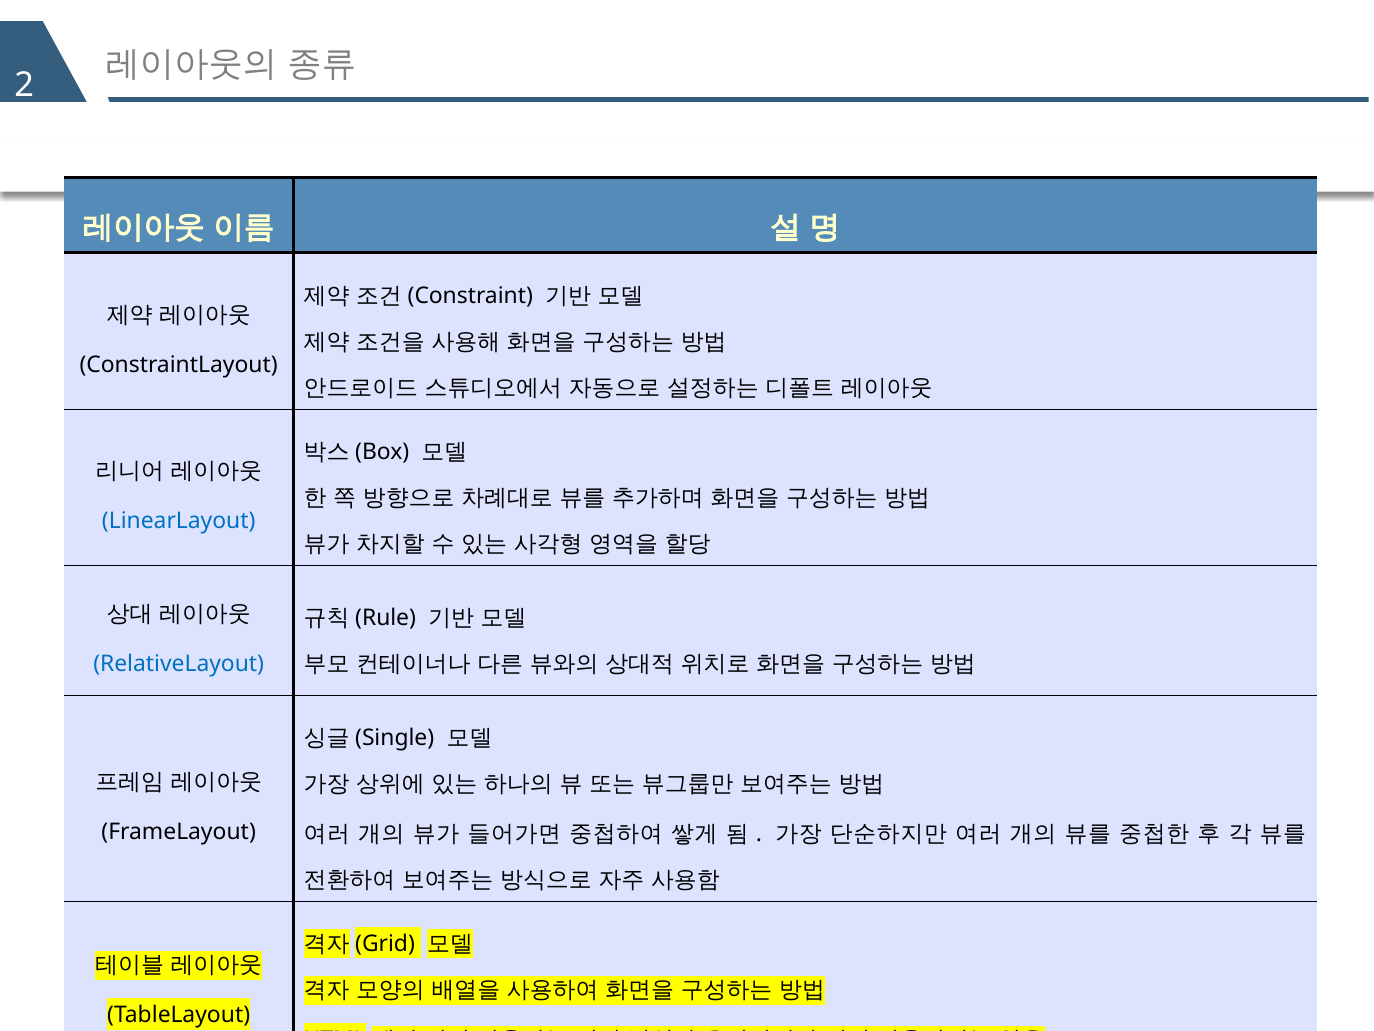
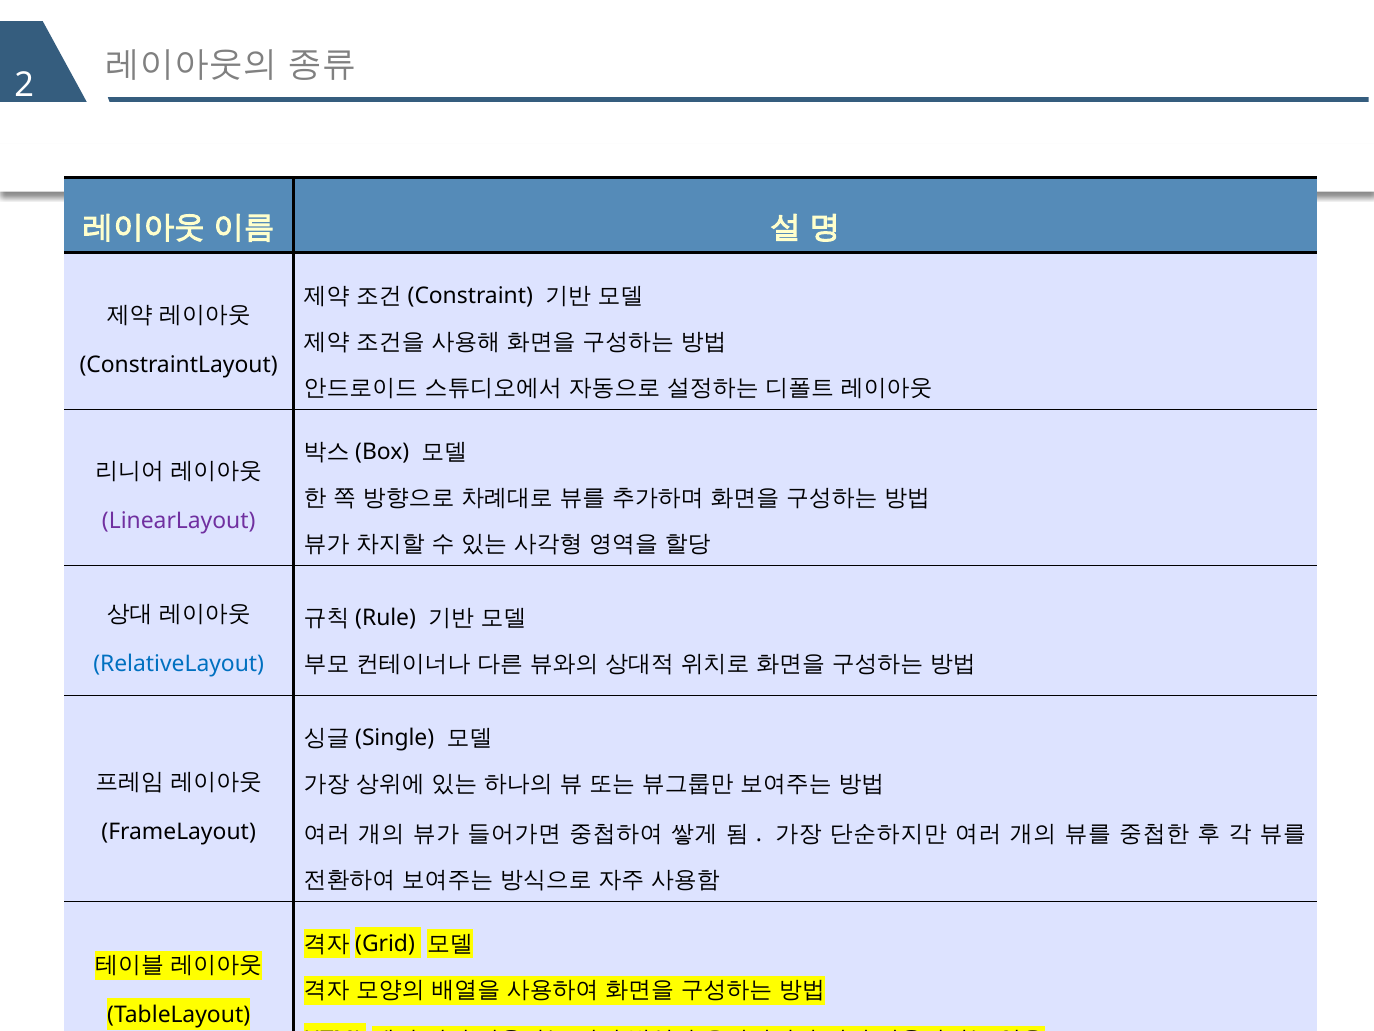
LinearLayout colour: blue -> purple (179, 521)
